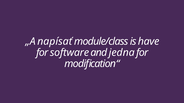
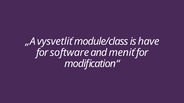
napísať: napísať -> vysvetliť (55, 42)
jedna: jedna -> meniť (122, 53)
